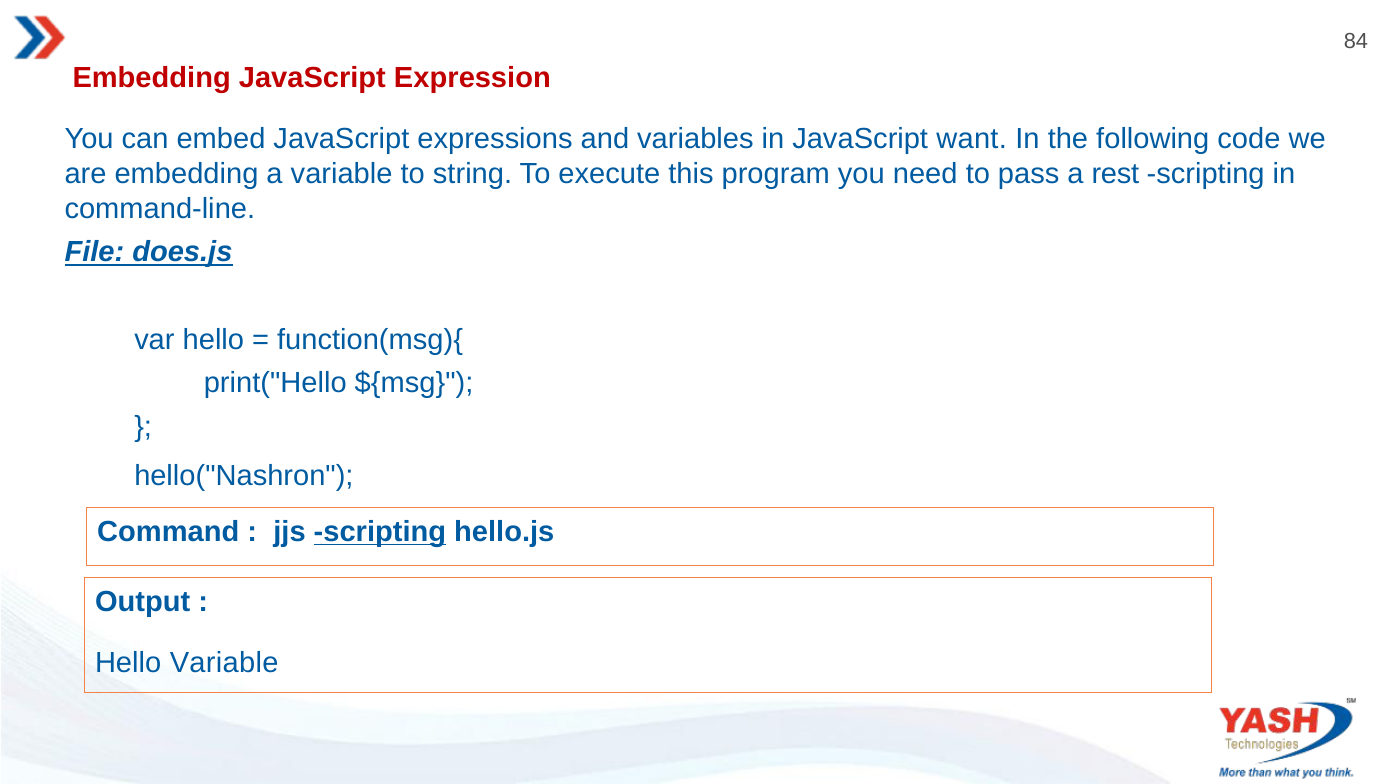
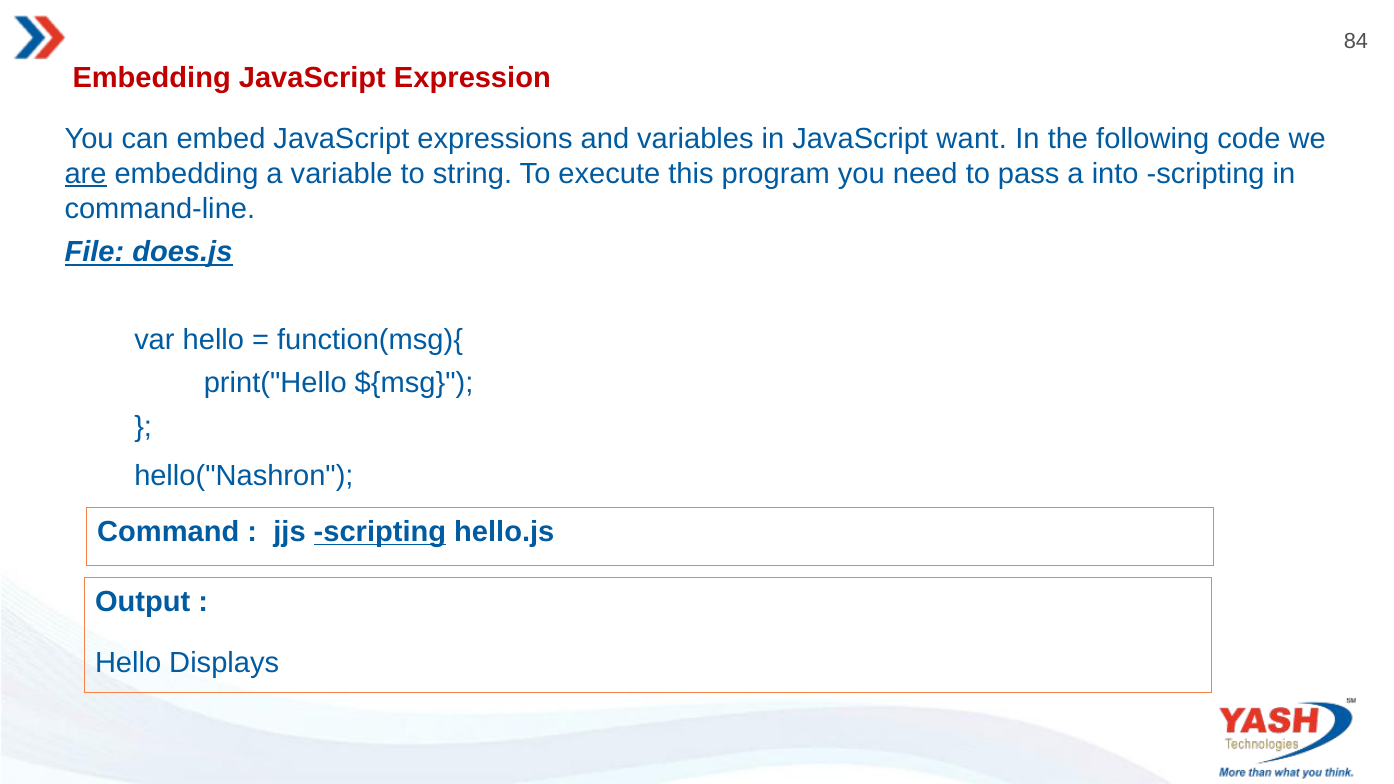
are underline: none -> present (86, 174)
rest: rest -> into (1115, 174)
Hello Variable: Variable -> Displays (224, 663)
